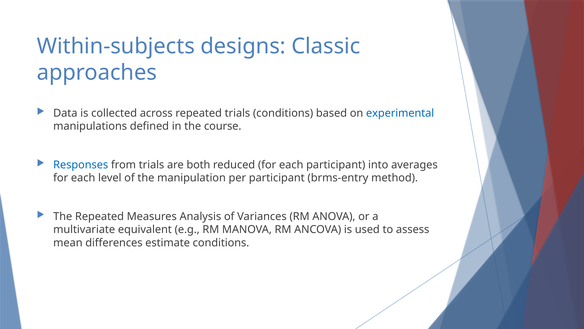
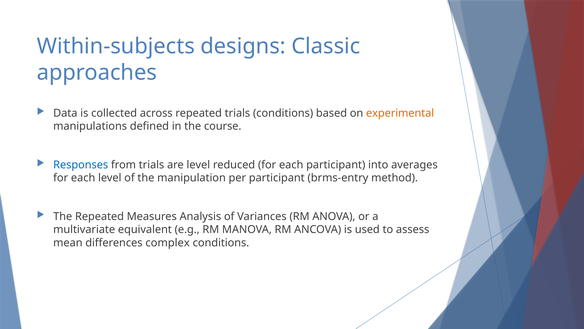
experimental colour: blue -> orange (400, 113)
are both: both -> level (198, 165)
estimate: estimate -> complex (168, 242)
